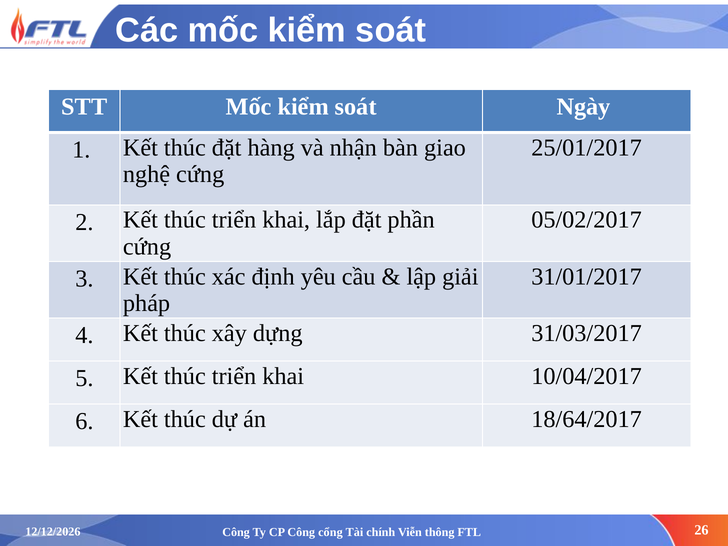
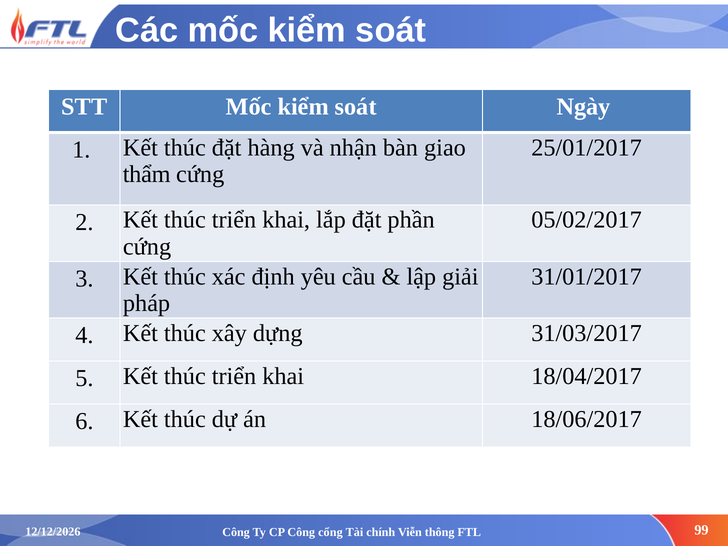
nghệ: nghệ -> thẩm (147, 174)
10/04/2017: 10/04/2017 -> 18/04/2017 (587, 376)
18/64/2017: 18/64/2017 -> 18/06/2017 (587, 419)
26: 26 -> 99 (701, 530)
